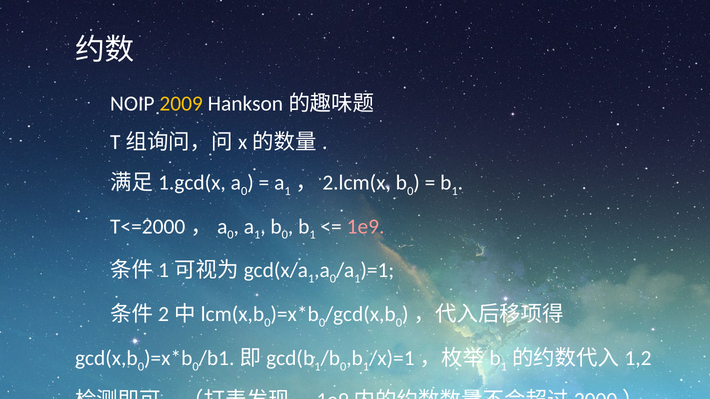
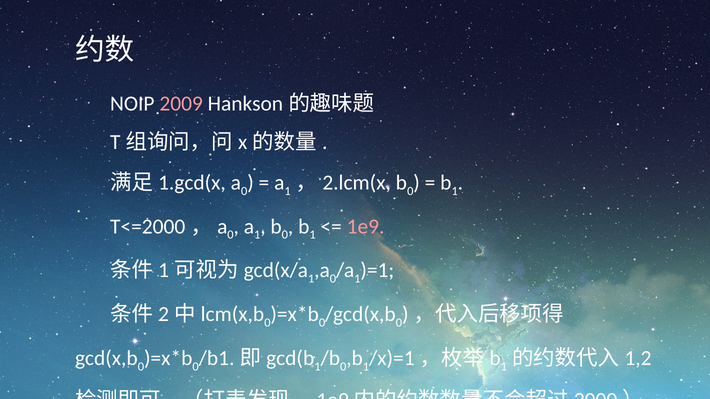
2009 colour: yellow -> pink (181, 104)
